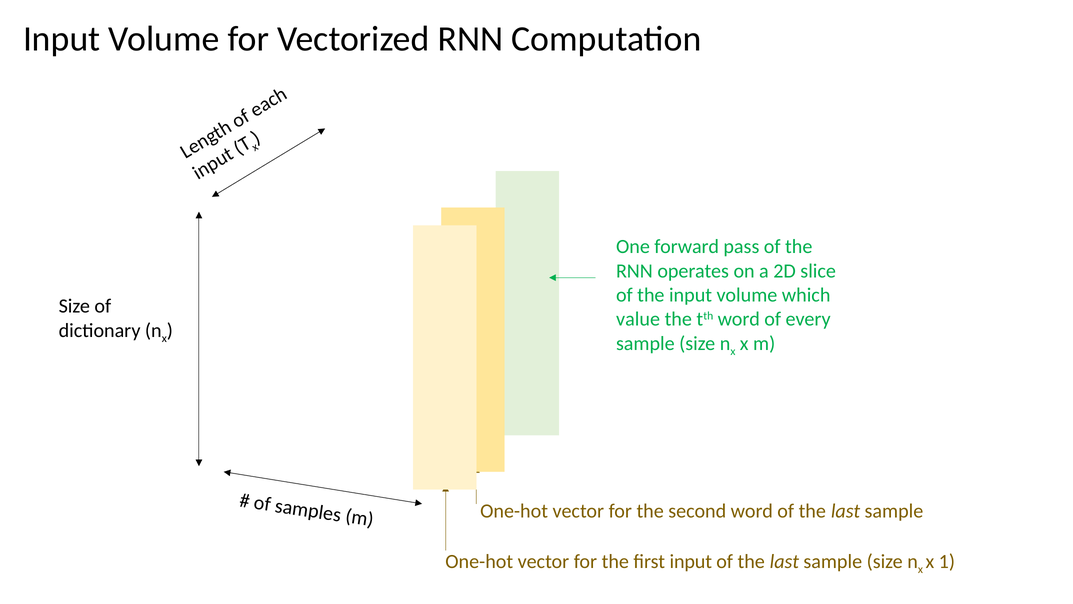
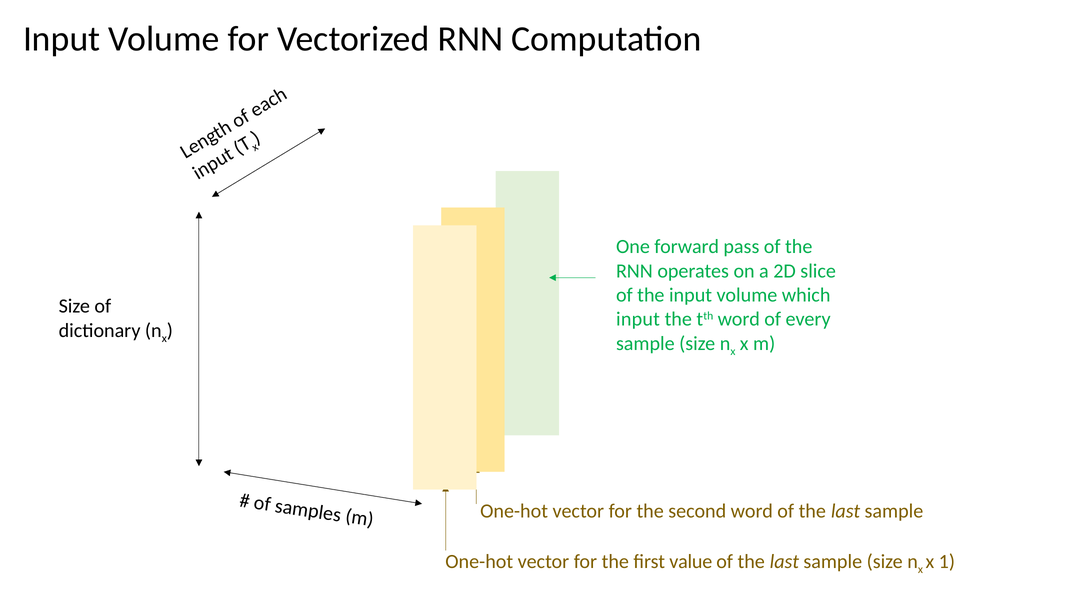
value: value -> input (638, 319)
first input: input -> value (691, 561)
